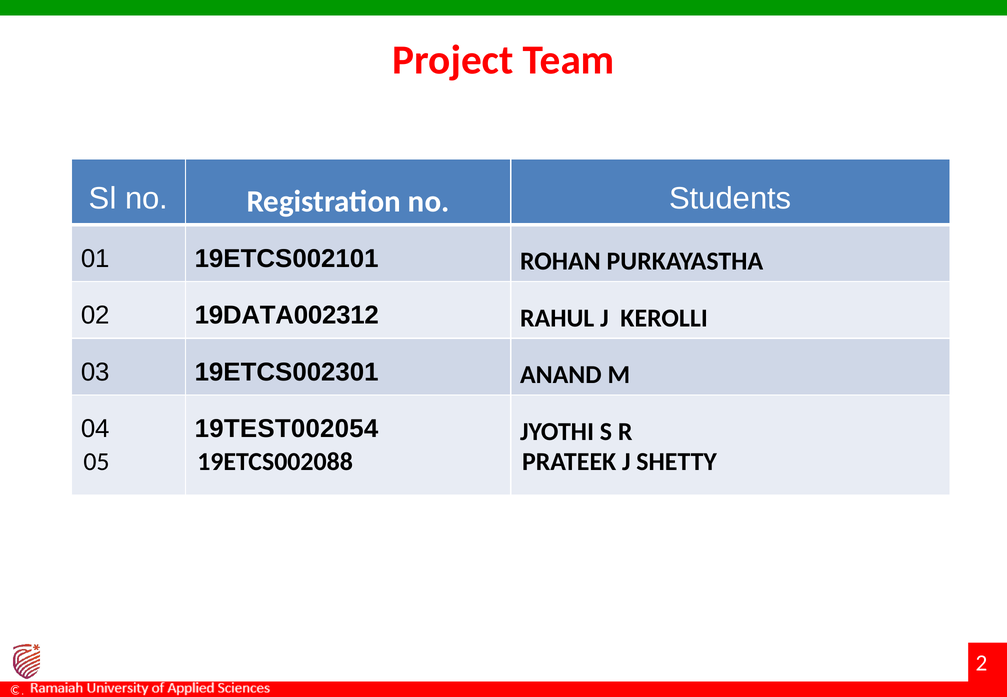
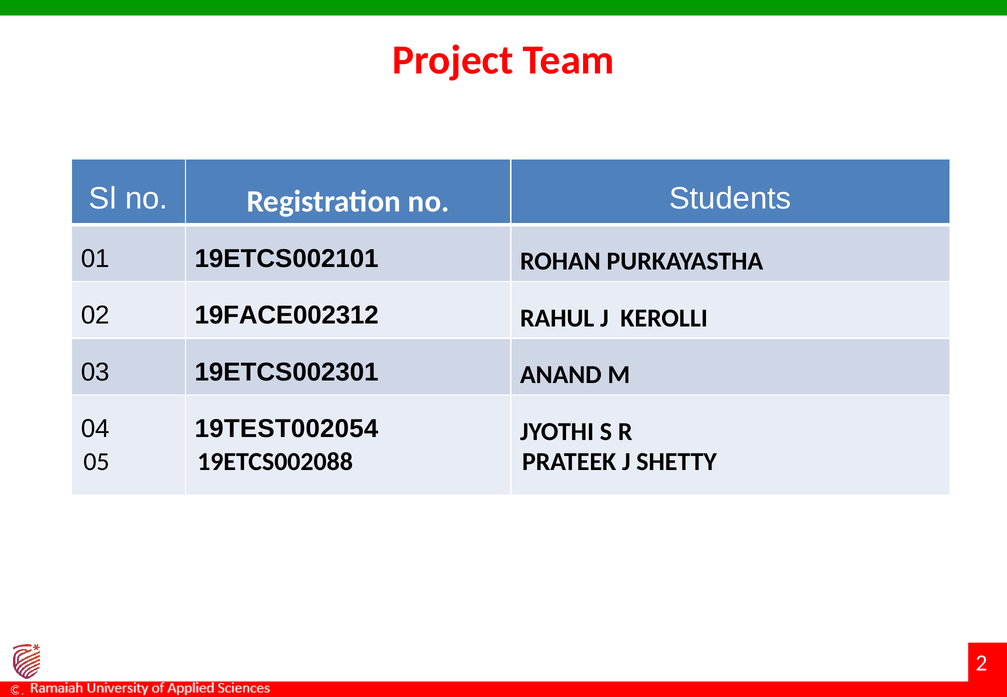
19DATA002312: 19DATA002312 -> 19FACE002312 (287, 315)
